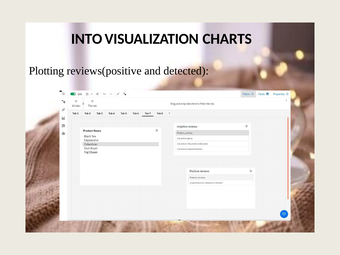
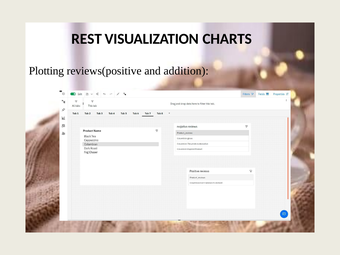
INTO: INTO -> REST (87, 39)
detected: detected -> addition (186, 71)
